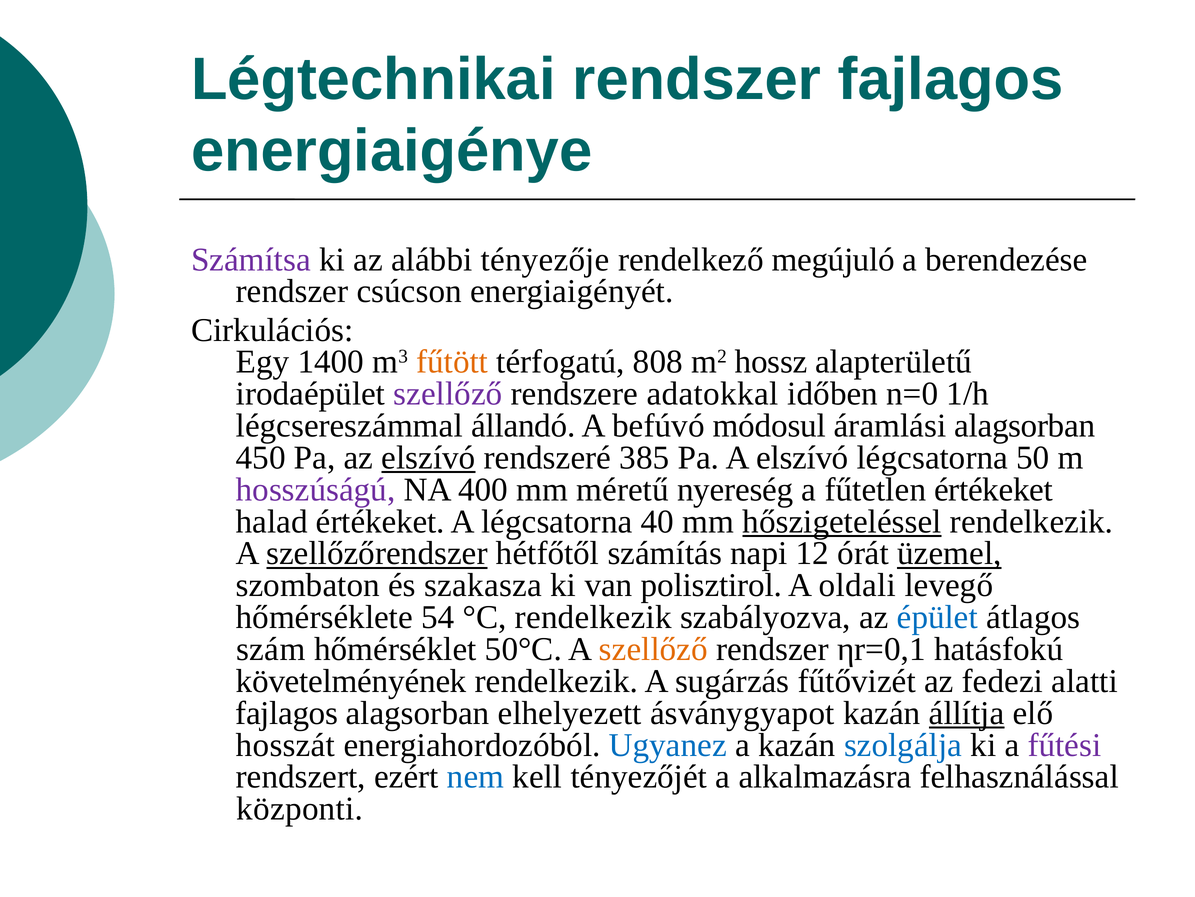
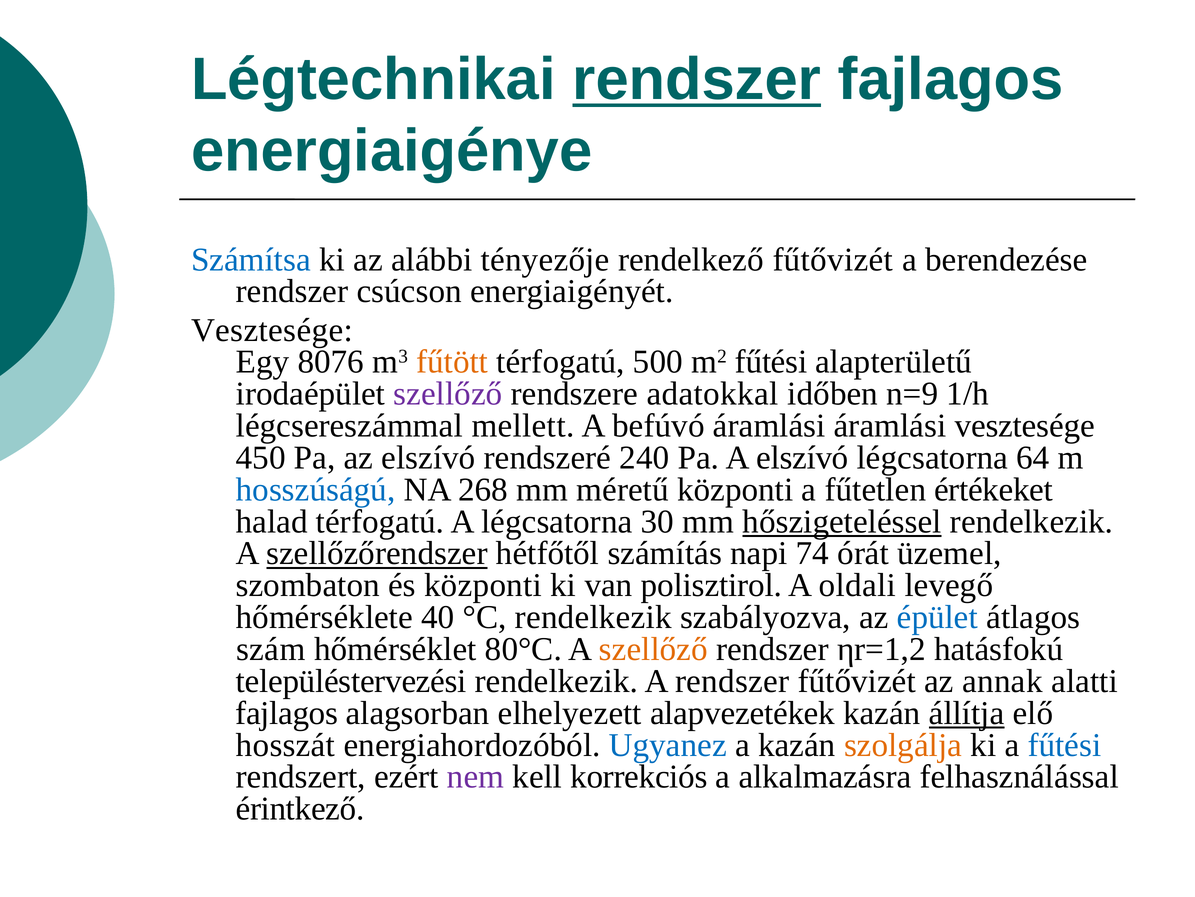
rendszer underline: none -> present (697, 79)
Számítsa colour: purple -> blue (251, 259)
rendelkező megújuló: megújuló -> fűtővizét (833, 259)
Cirkulációs: Cirkulációs -> Vesztesége (272, 330)
1400: 1400 -> 8076 (331, 362)
808: 808 -> 500 (658, 362)
m2 hossz: hossz -> fűtési (771, 362)
n=0: n=0 -> n=9 (912, 394)
állandó: állandó -> mellett (523, 425)
befúvó módosul: módosul -> áramlási (769, 425)
áramlási alagsorban: alagsorban -> vesztesége (1025, 425)
elszívó underline: present -> none (429, 457)
385: 385 -> 240 (644, 457)
50: 50 -> 64 (1033, 457)
hosszúságú colour: purple -> blue (316, 489)
400: 400 -> 268 (483, 489)
méretű nyereség: nyereség -> központi (735, 489)
halad értékeket: értékeket -> térfogatú (380, 521)
40: 40 -> 30 (657, 521)
12: 12 -> 74 (812, 553)
üzemel underline: present -> none (949, 553)
és szakasza: szakasza -> központi (483, 585)
54: 54 -> 40 (438, 617)
50°C: 50°C -> 80°C (523, 649)
ηr=0,1: ηr=0,1 -> ηr=1,2 (881, 649)
követelményének: követelményének -> településtervezési (351, 681)
A sugárzás: sugárzás -> rendszer (732, 681)
fedezi: fedezi -> annak (1002, 681)
ásványgyapot: ásványgyapot -> alapvezetékek (742, 713)
szolgálja colour: blue -> orange (903, 744)
fűtési colour: purple -> blue (1064, 744)
nem colour: blue -> purple (475, 776)
tényezőjét: tényezőjét -> korrekciós (639, 776)
központi: központi -> érintkező (300, 808)
